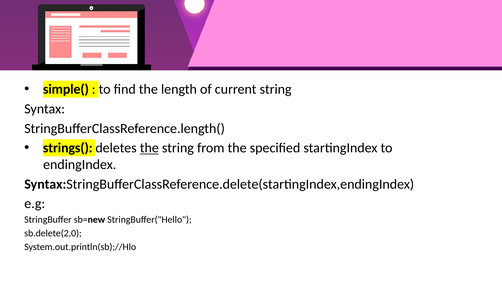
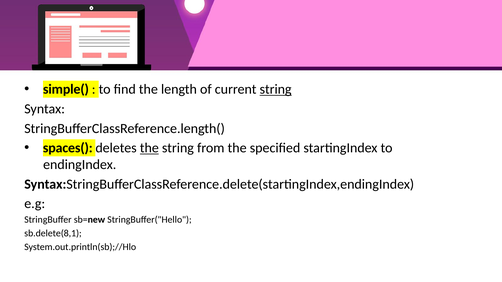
string underline: none -> present (276, 90)
strings(: strings( -> spaces( (68, 148)
sb.delete(2,0: sb.delete(2,0 -> sb.delete(8,1 (53, 234)
